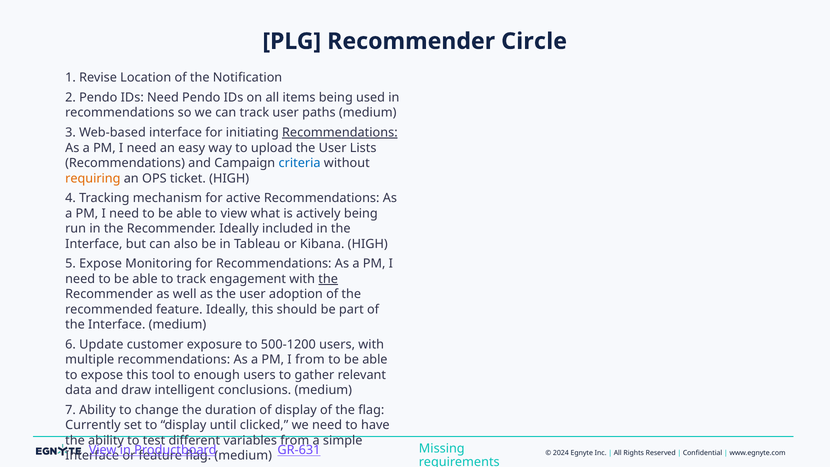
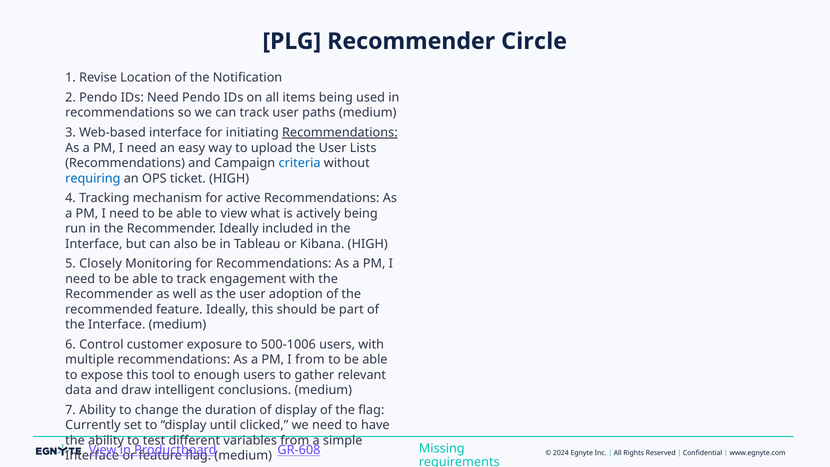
requiring colour: orange -> blue (93, 178)
5 Expose: Expose -> Closely (101, 264)
the underline: present -> none (328, 279)
Update: Update -> Control (101, 344)
500-1200: 500-1200 -> 500-1006 (288, 344)
GR-631: GR-631 -> GR-608 (299, 450)
